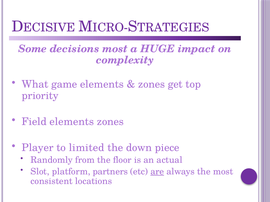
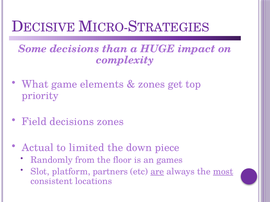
decisions most: most -> than (115, 49)
Field elements: elements -> decisions (72, 122)
Player: Player -> Actual (38, 148)
actual: actual -> games (170, 160)
most underline: none -> present (223, 172)
